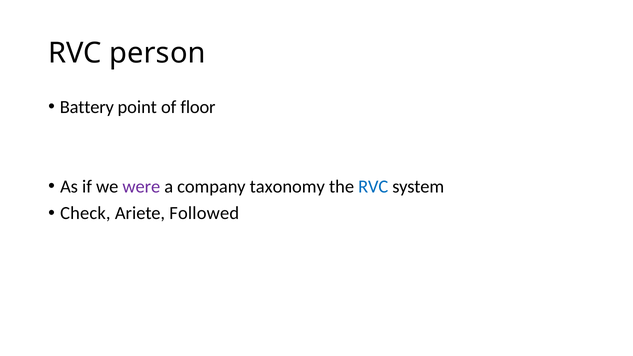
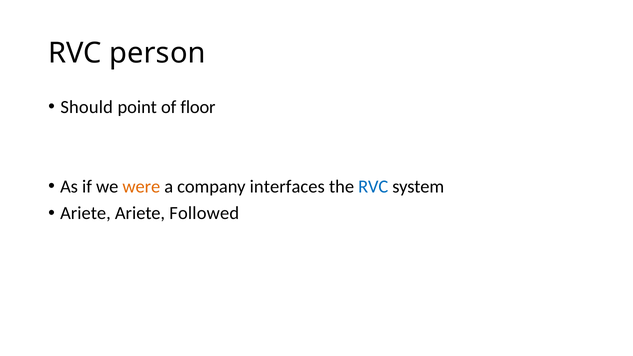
Battery: Battery -> Should (87, 107)
were colour: purple -> orange (141, 187)
taxonomy: taxonomy -> interfaces (287, 187)
Check: Check -> Ariete (85, 213)
